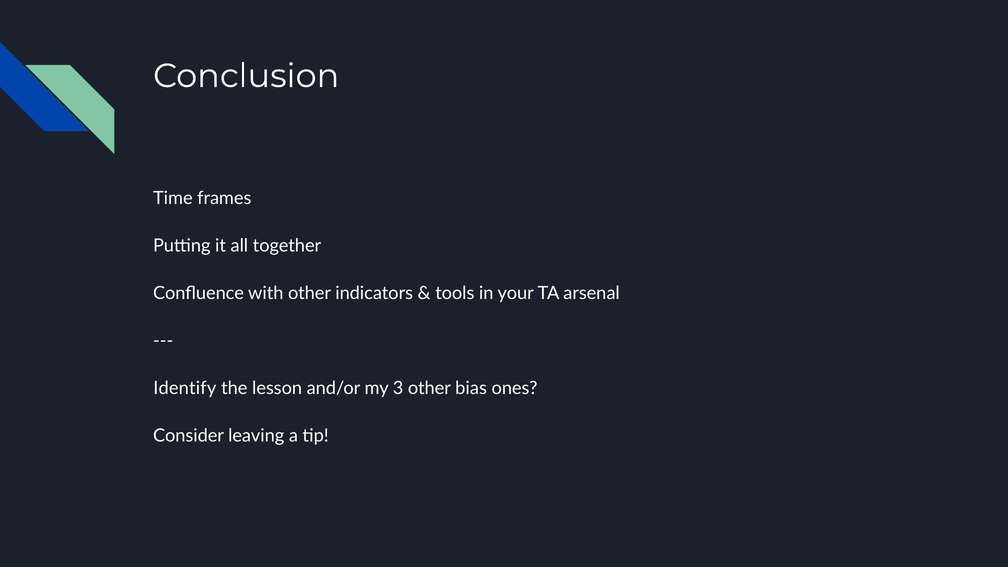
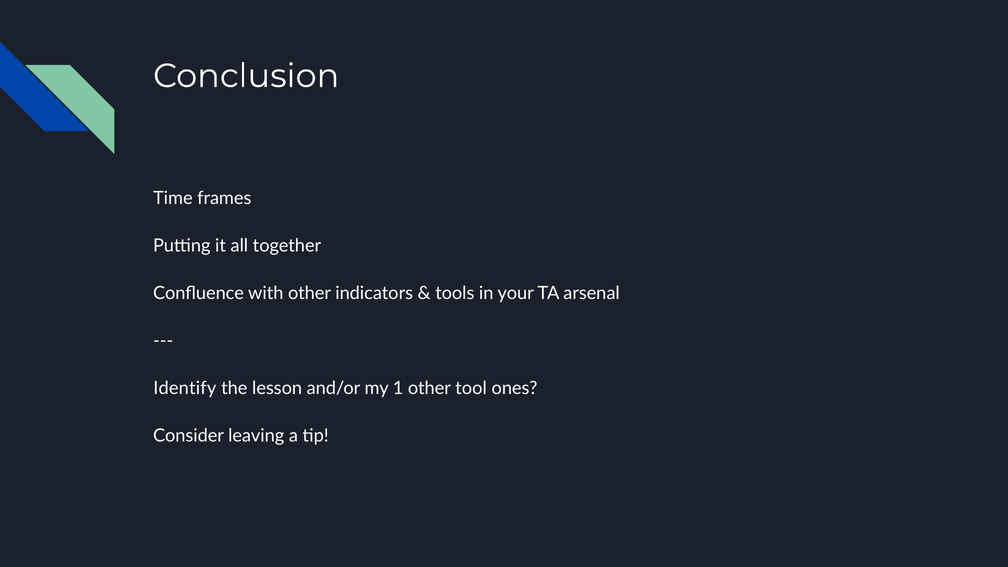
3: 3 -> 1 (398, 388)
bias: bias -> tool (471, 388)
